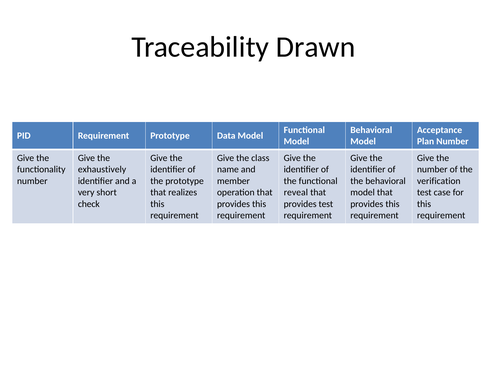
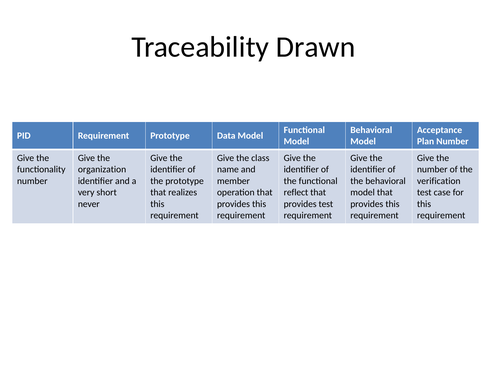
exhaustively: exhaustively -> organization (102, 170)
reveal: reveal -> reflect (296, 193)
check: check -> never (89, 204)
